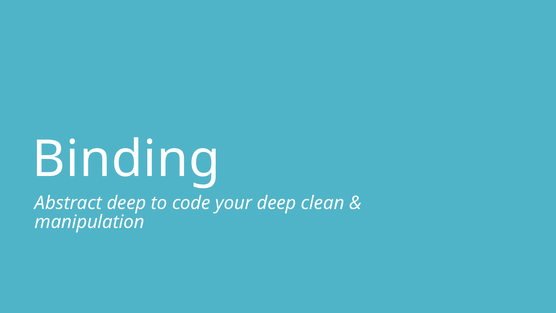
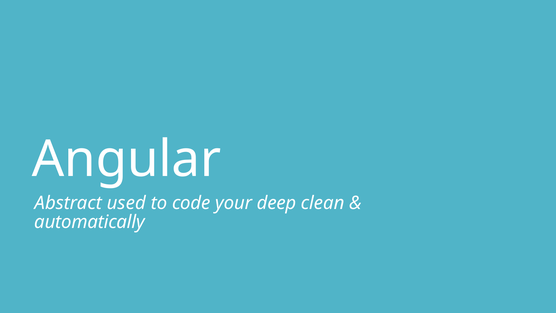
Binding: Binding -> Angular (126, 159)
Abstract deep: deep -> used (126, 203)
manipulation: manipulation -> automatically (90, 222)
